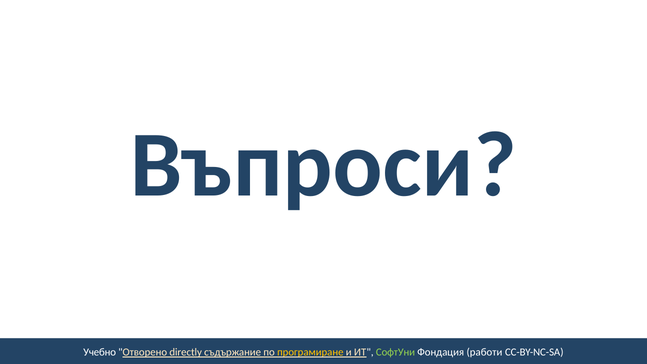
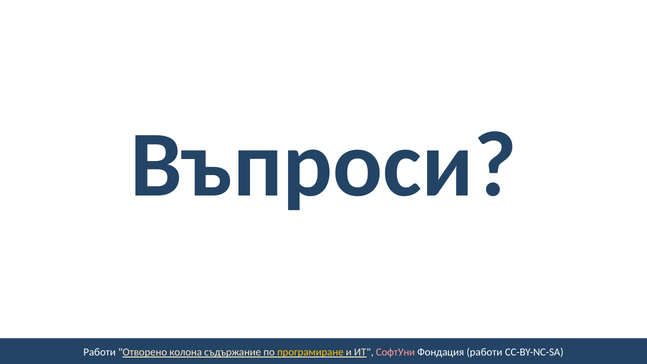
Учебно: Учебно -> Работи (100, 352)
directly: directly -> колона (186, 352)
СофтУни colour: light green -> pink (395, 352)
